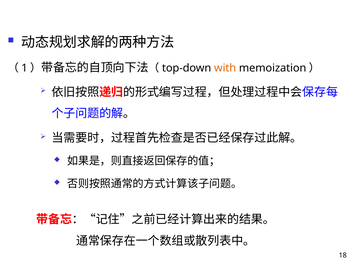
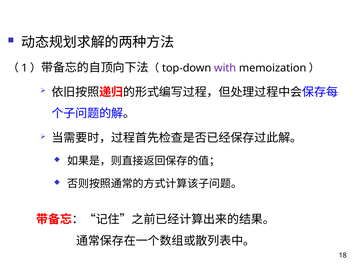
with colour: orange -> purple (225, 68)
